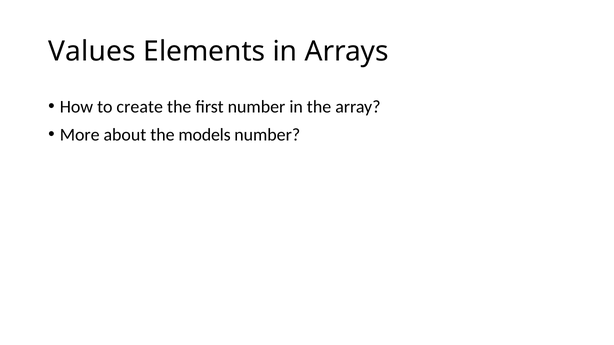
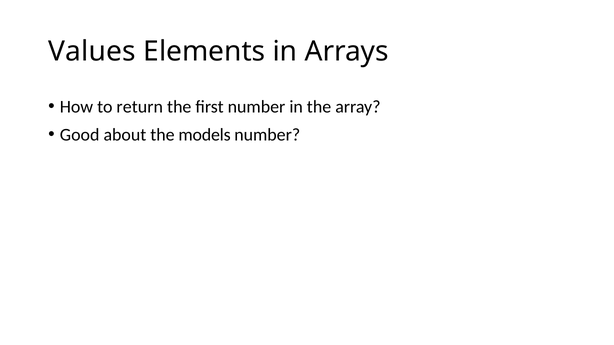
create: create -> return (140, 107)
More: More -> Good (80, 135)
